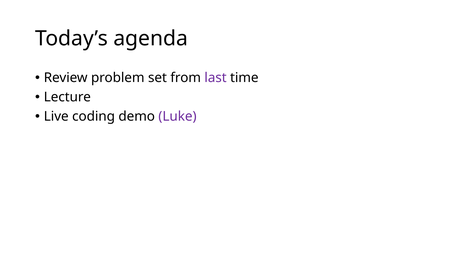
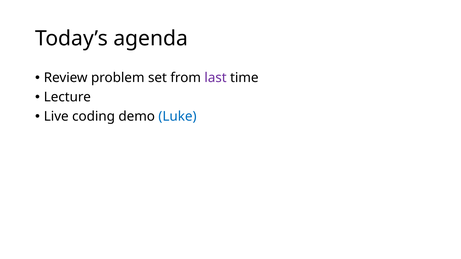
Luke colour: purple -> blue (177, 117)
